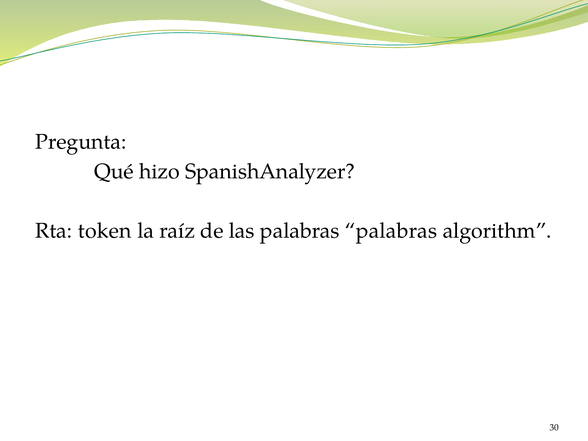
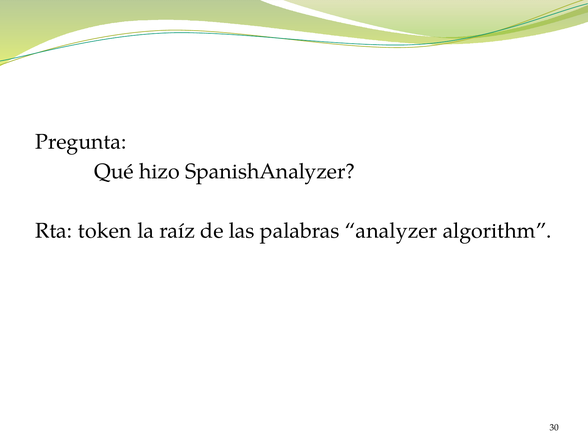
palabras palabras: palabras -> analyzer (391, 231)
